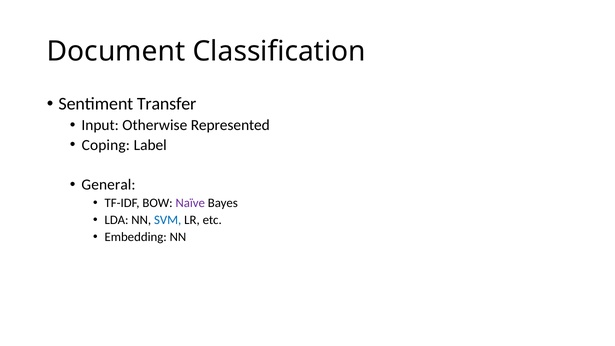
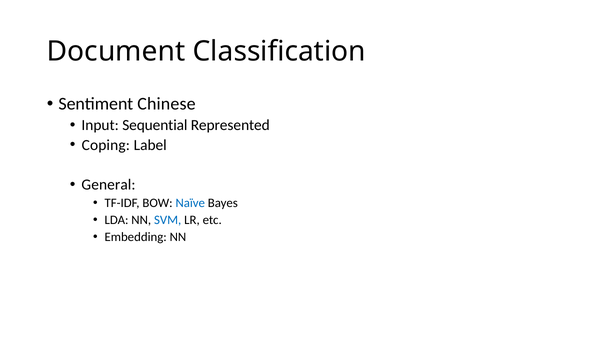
Transfer: Transfer -> Chinese (166, 104)
Otherwise: Otherwise -> Sequential (155, 125)
Naïve colour: purple -> blue (190, 203)
